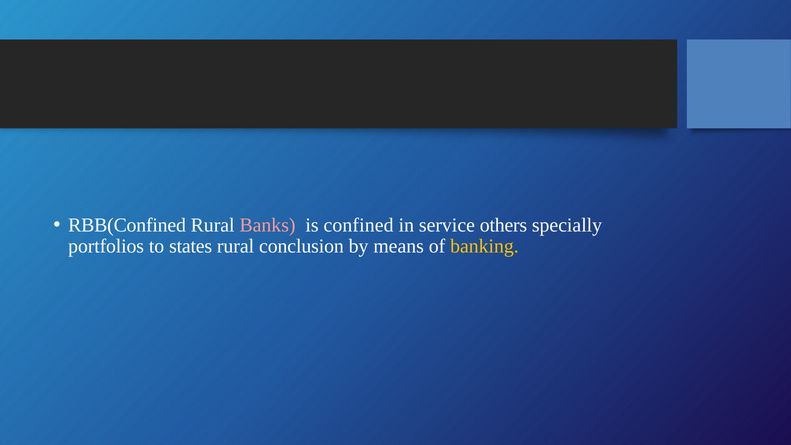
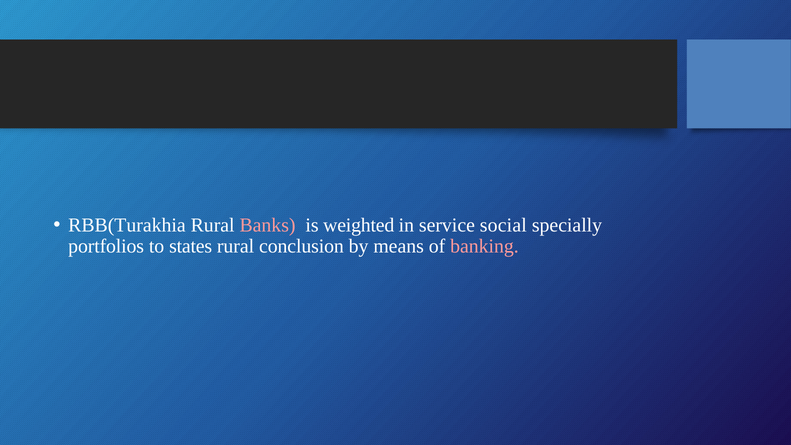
RBB(Confined: RBB(Confined -> RBB(Turakhia (127, 225)
confined: confined -> weighted (359, 225)
others: others -> social (503, 225)
banking colour: yellow -> pink (484, 246)
